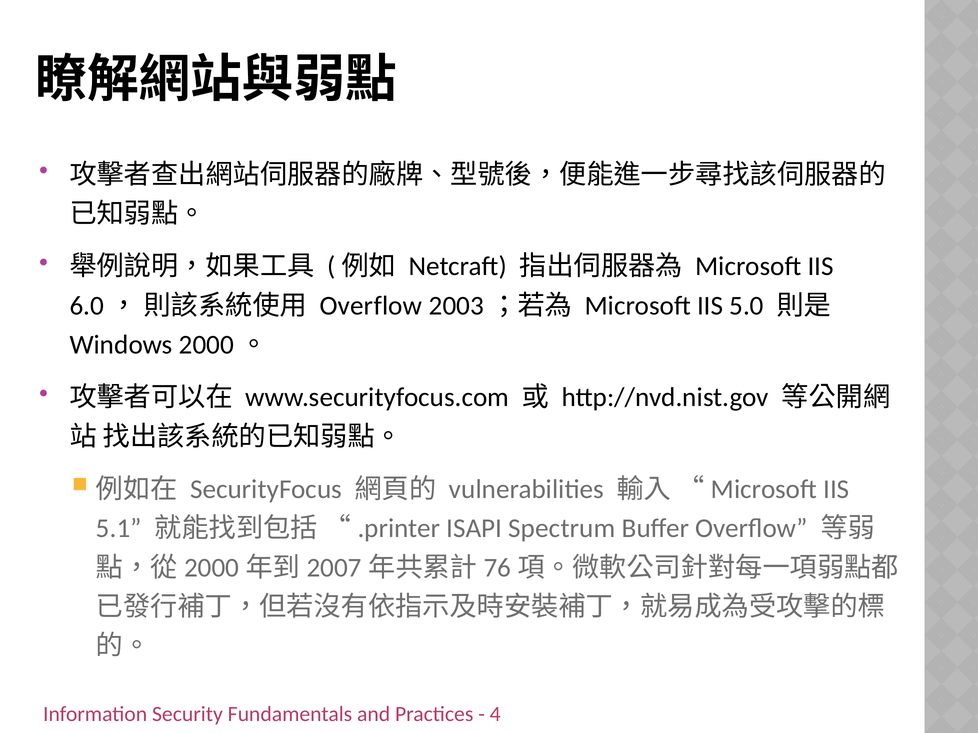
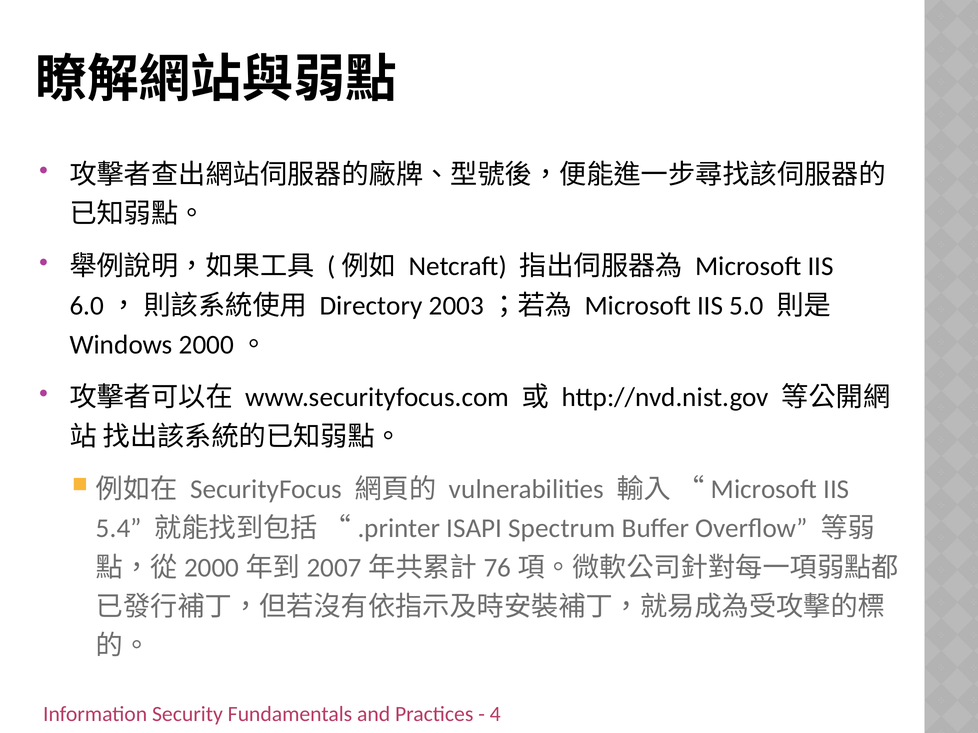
Overflow: Overflow -> Directory (371, 306)
5.1: 5.1 -> 5.4 (119, 529)
